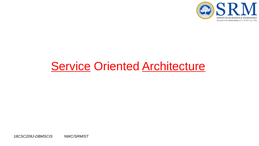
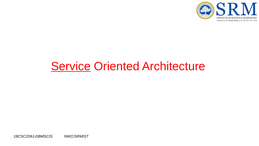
Architecture underline: present -> none (174, 66)
